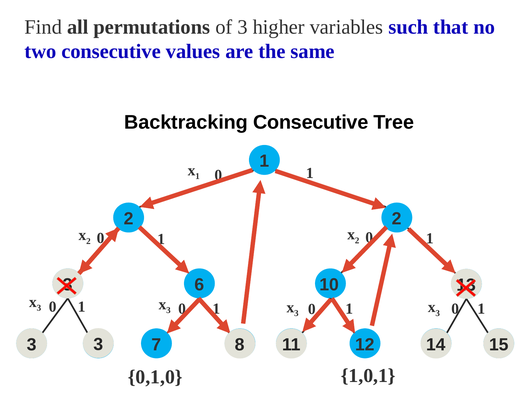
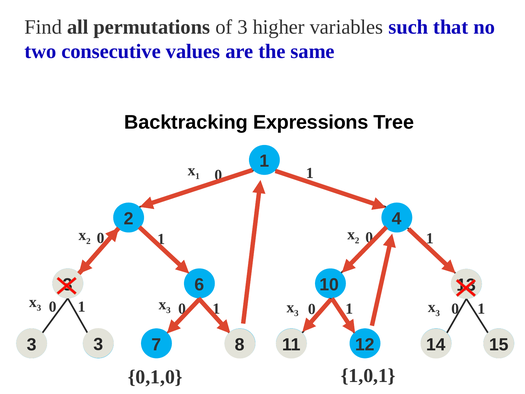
Backtracking Consecutive: Consecutive -> Expressions (311, 122)
2 2: 2 -> 4 (397, 219)
